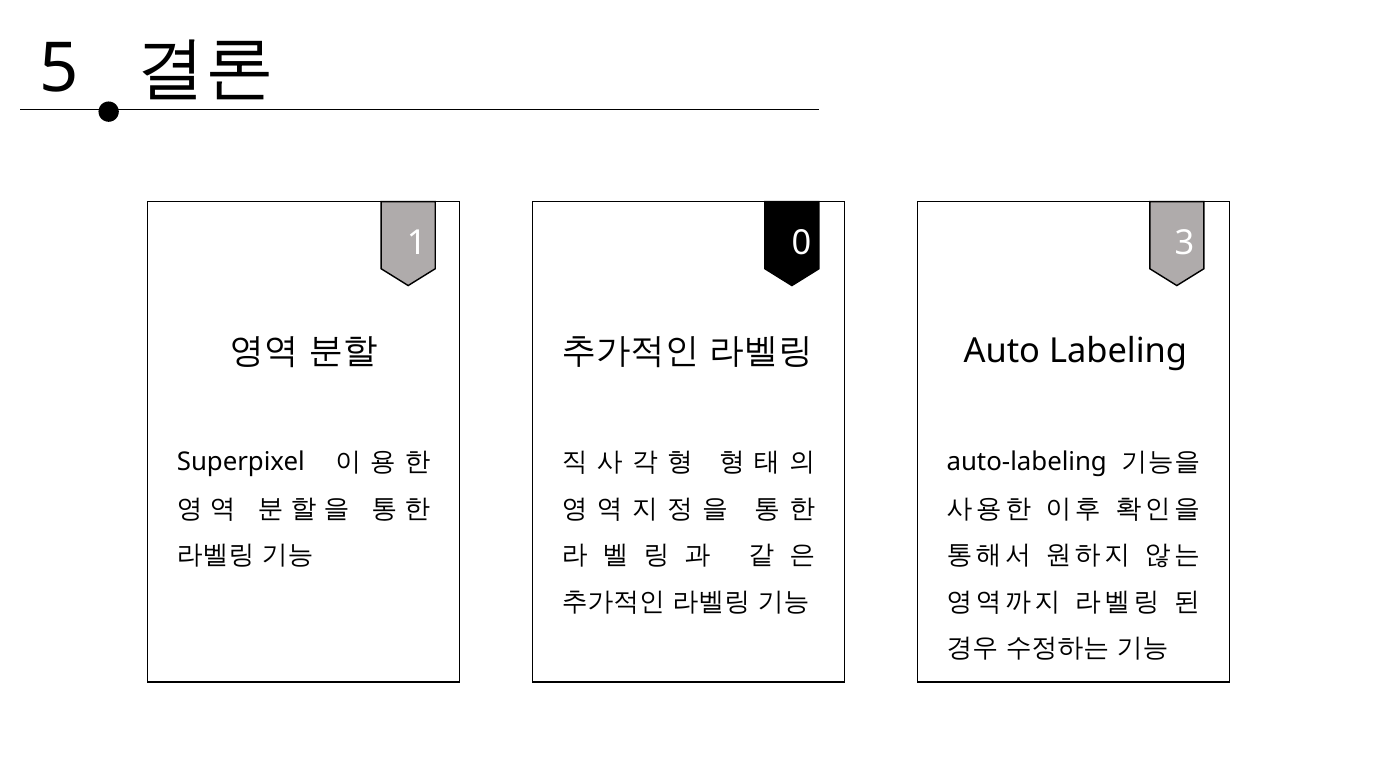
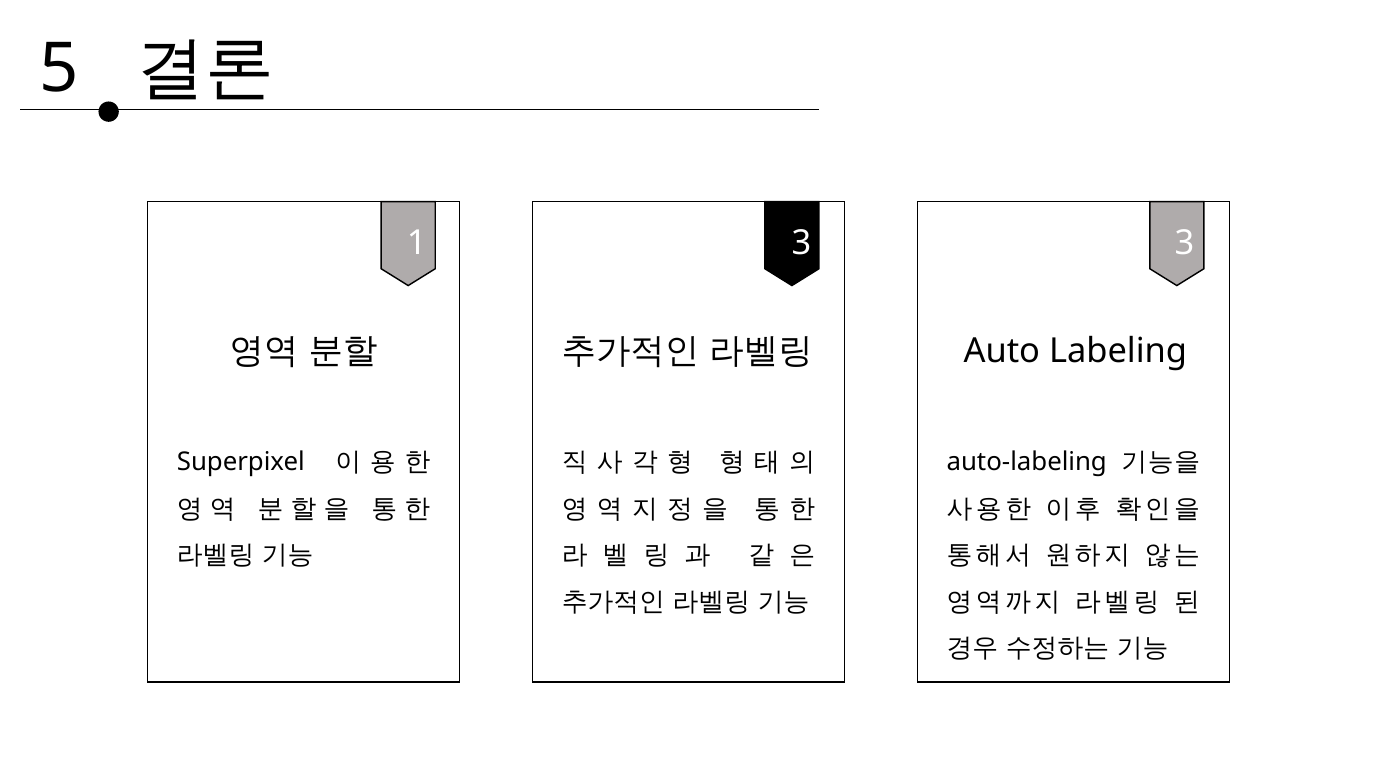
1 0: 0 -> 3 (801, 243)
